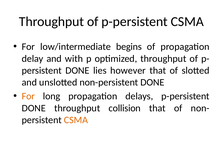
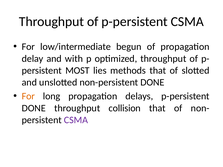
begins: begins -> begun (129, 47)
DONE: DONE -> MOST (77, 71)
however: however -> methods (128, 71)
CSMA colour: orange -> purple (76, 120)
